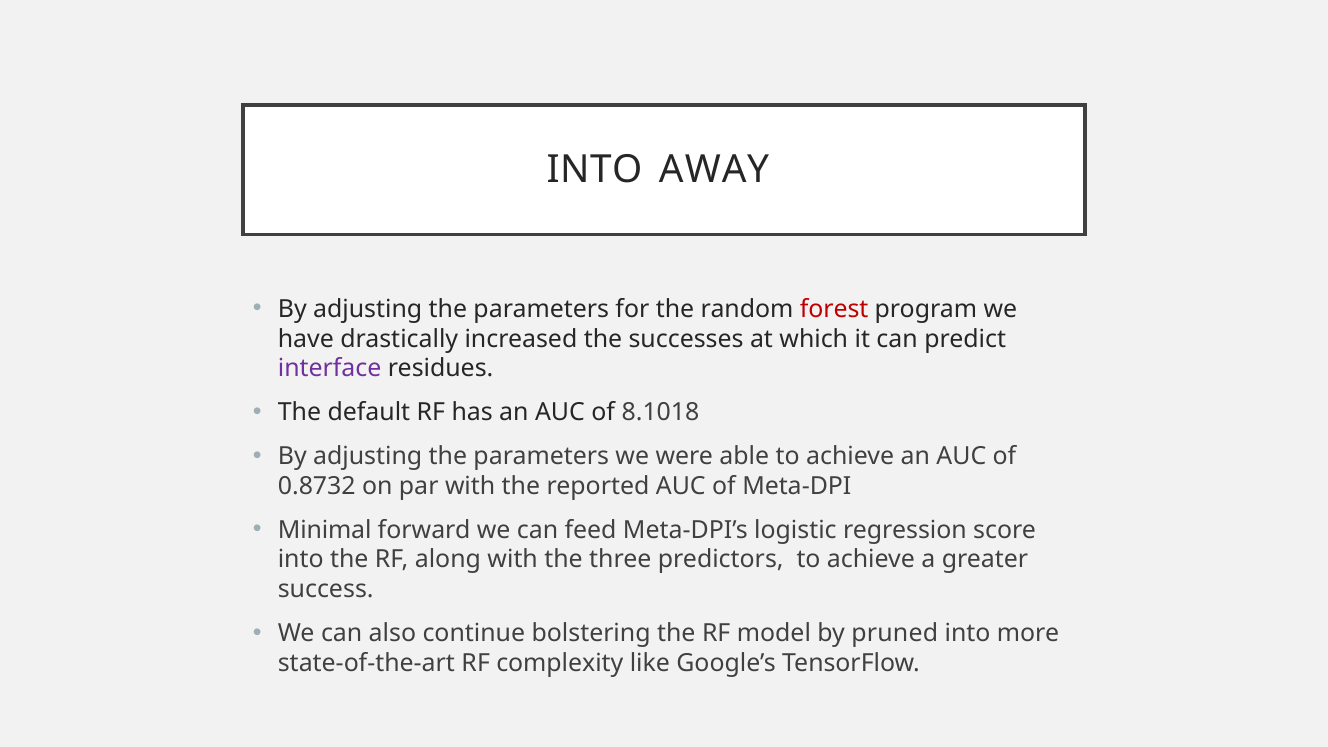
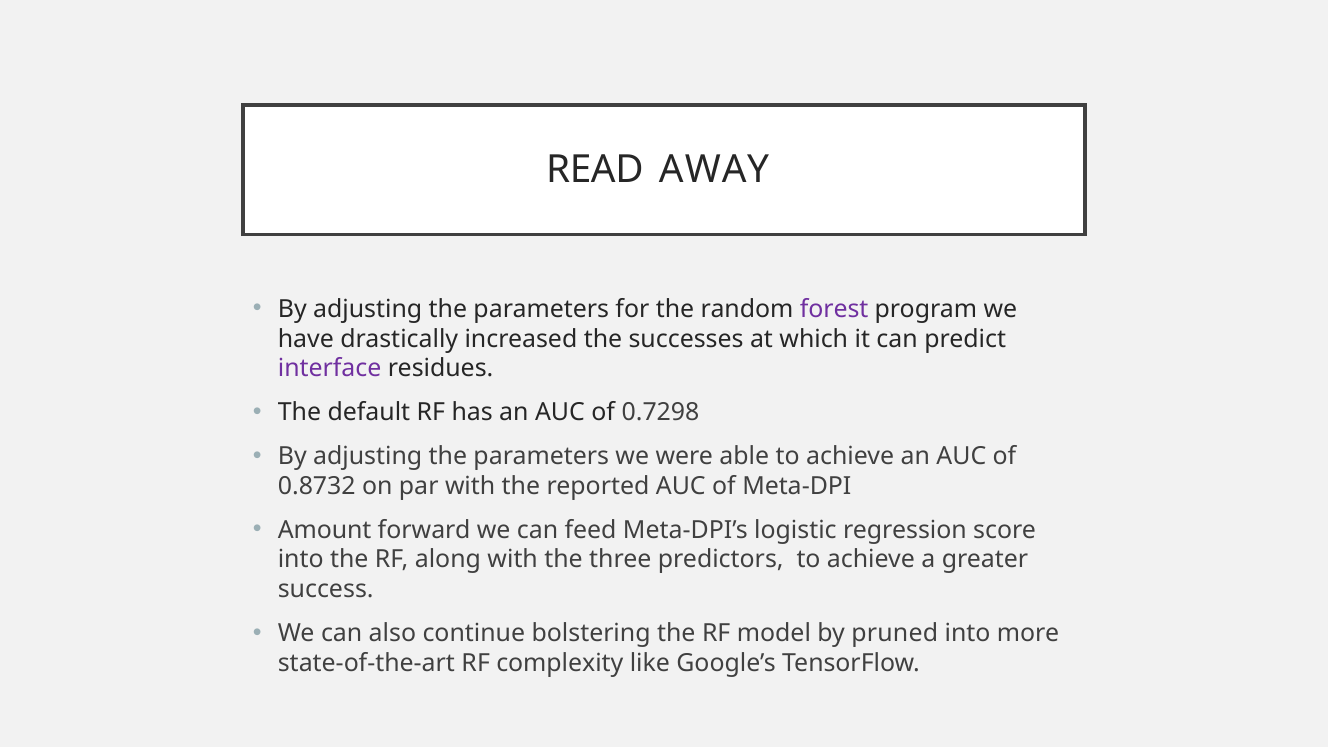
INTO: INTO -> READ (595, 170)
forest colour: red -> purple (834, 309)
8.1018: 8.1018 -> 0.7298 (661, 412)
Minimal: Minimal -> Amount (325, 530)
